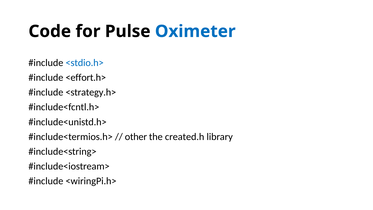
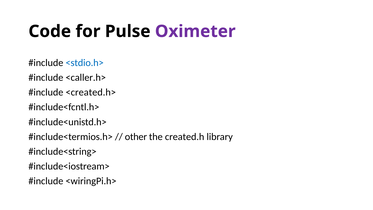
Oximeter colour: blue -> purple (195, 31)
<effort.h>: <effort.h> -> <caller.h> (86, 77)
<strategy.h>: <strategy.h> -> <created.h> (91, 92)
